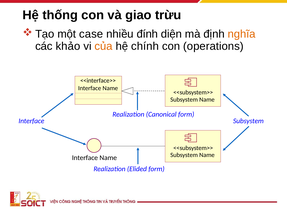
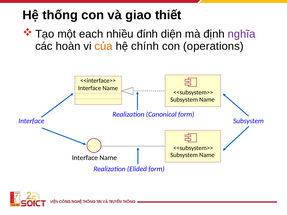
trừu: trừu -> thiết (168, 15)
case: case -> each (91, 34)
nghĩa colour: orange -> purple (242, 34)
khảo: khảo -> hoàn (68, 46)
